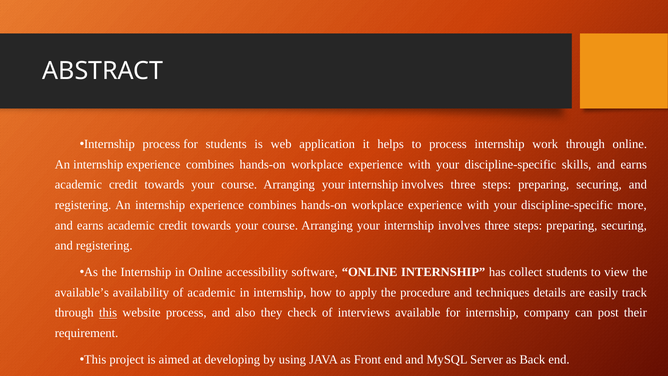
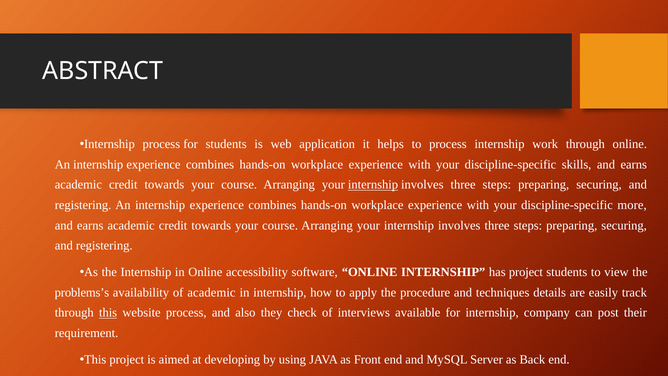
internship underline: none -> present (373, 185)
has collect: collect -> project (526, 272)
available’s: available’s -> problems’s (82, 292)
